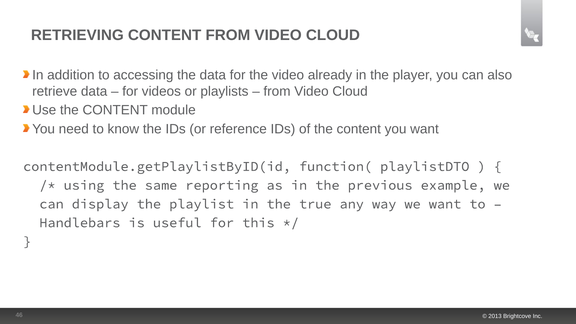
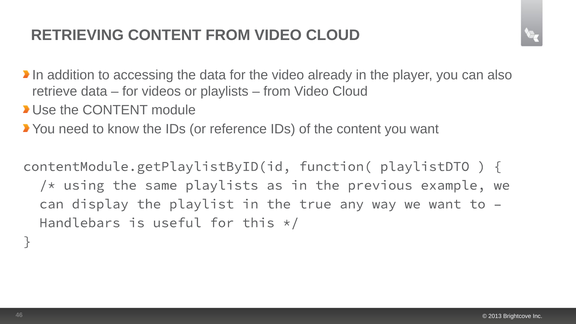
same reporting: reporting -> playlists (222, 185)
